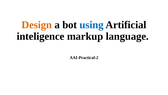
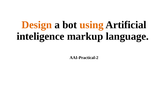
using colour: blue -> orange (92, 25)
